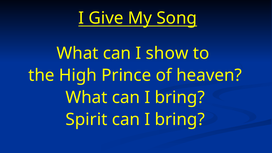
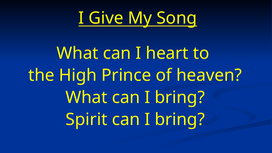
show: show -> heart (167, 53)
